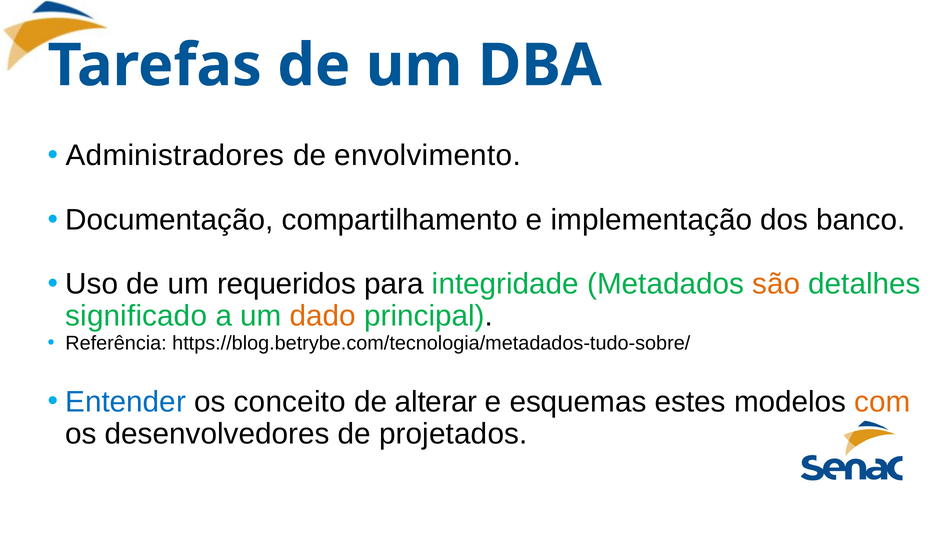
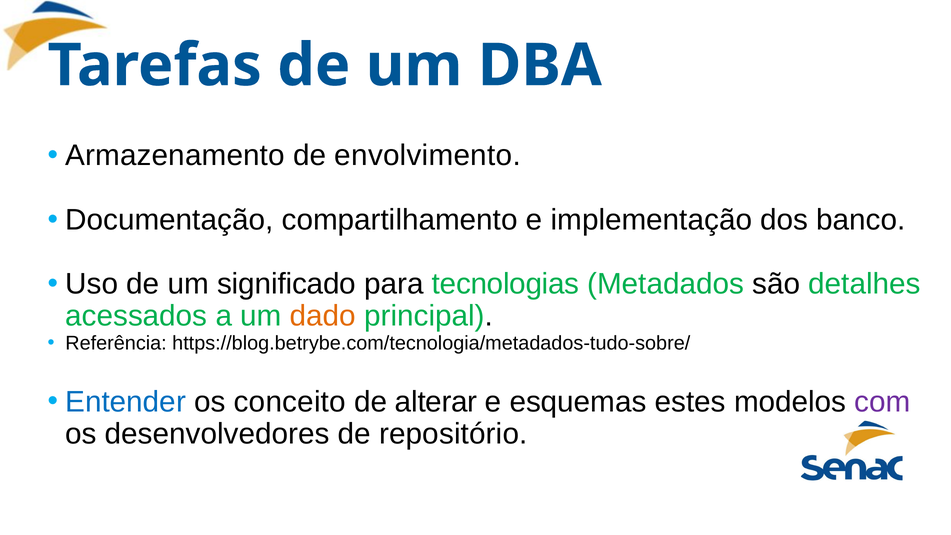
Administradores: Administradores -> Armazenamento (175, 156)
requeridos: requeridos -> significado (287, 284)
integridade: integridade -> tecnologias (506, 284)
são colour: orange -> black (776, 284)
significado: significado -> acessados (136, 316)
com colour: orange -> purple (883, 402)
projetados: projetados -> repositório (453, 434)
